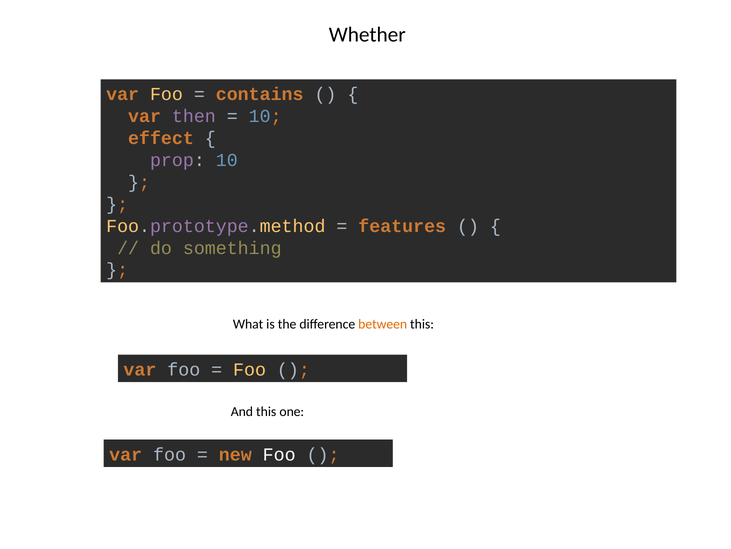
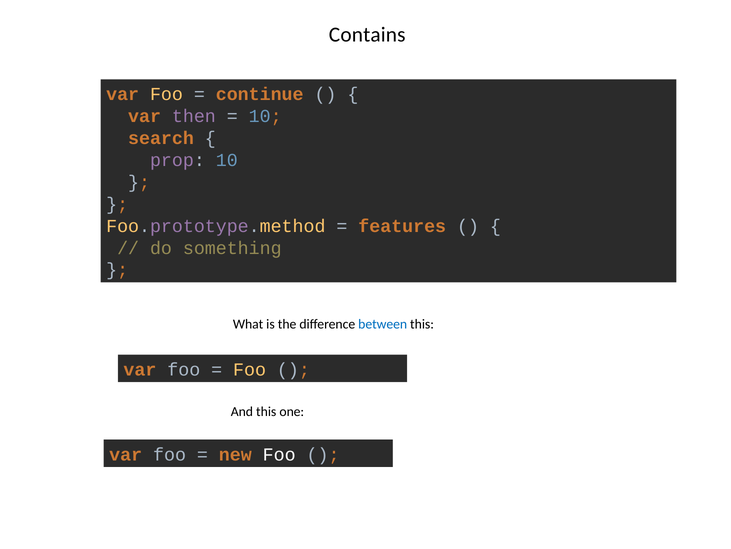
Whether: Whether -> Contains (367, 35)
contains: contains -> continue (260, 94)
effect: effect -> search (161, 138)
between colour: orange -> blue (383, 324)
